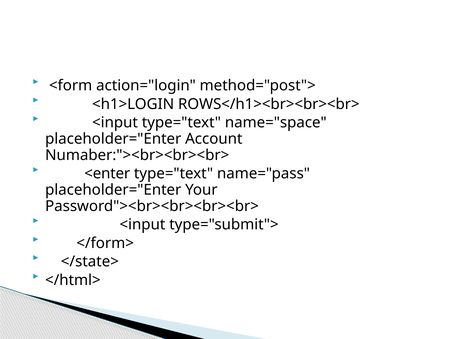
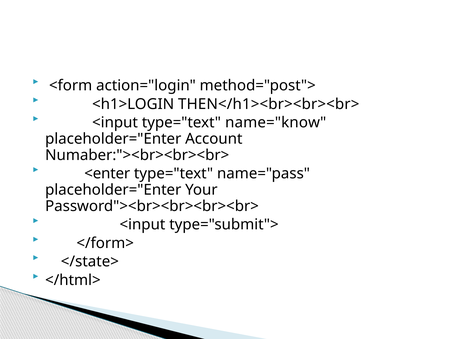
ROWS</h1><br><br><br>: ROWS</h1><br><br><br> -> THEN</h1><br><br><br> (269, 104)
name="space: name="space -> name="know (276, 123)
